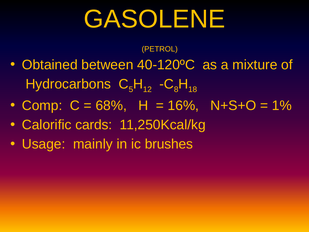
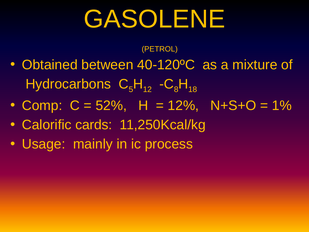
68%: 68% -> 52% (111, 106)
16%: 16% -> 12% (183, 106)
brushes: brushes -> process (169, 144)
